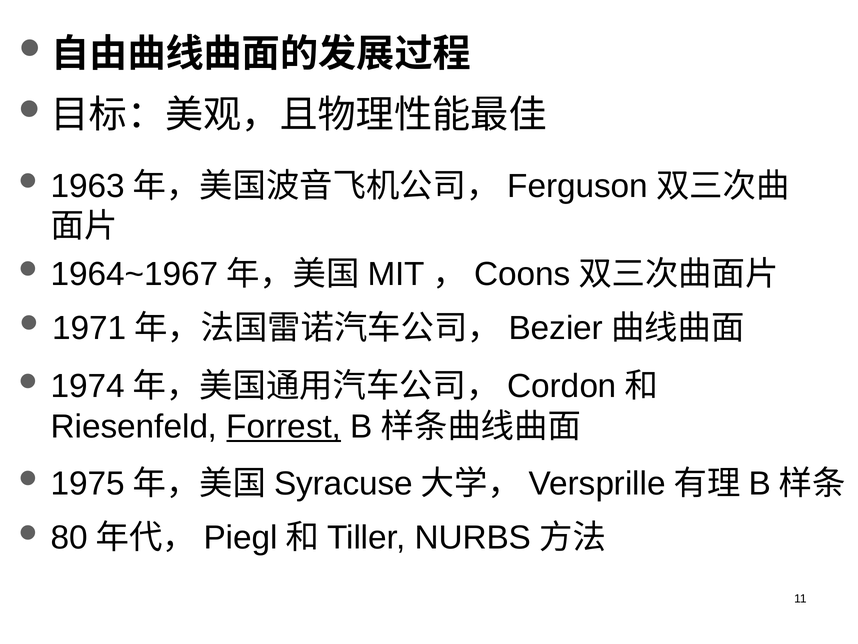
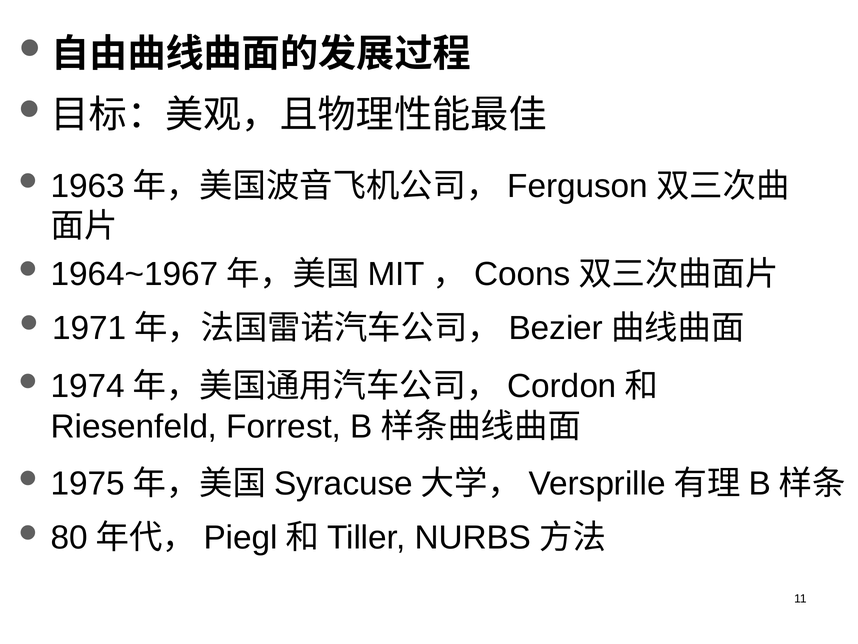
Forrest underline: present -> none (284, 426)
